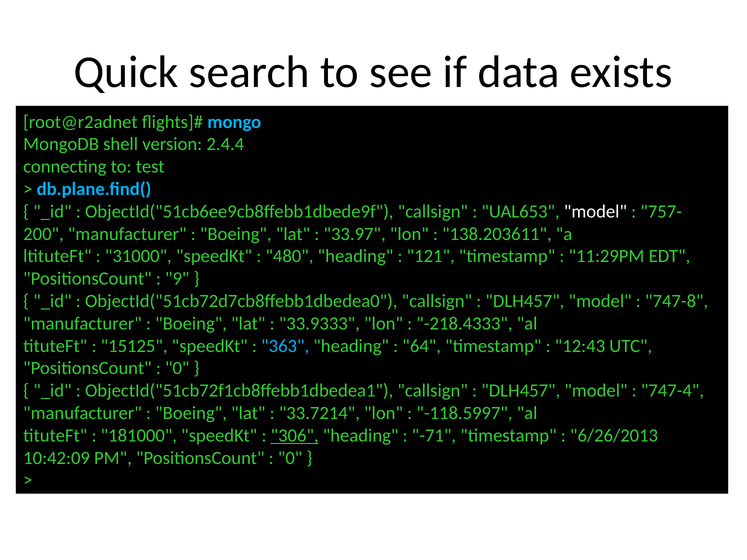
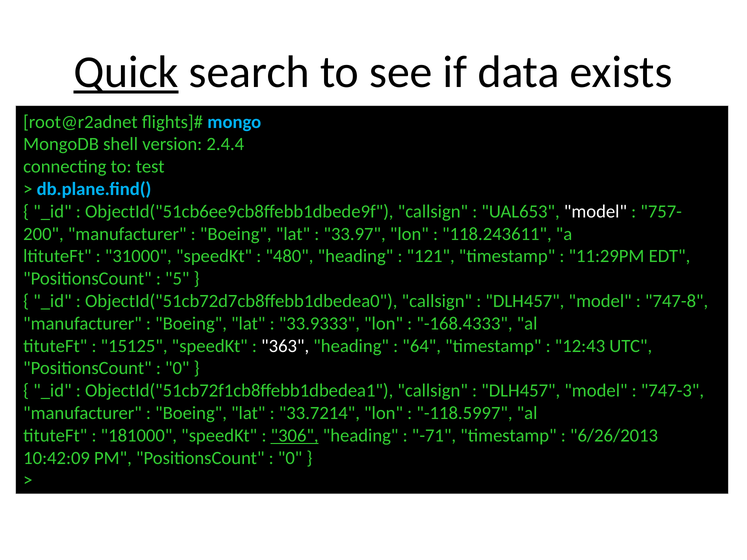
Quick underline: none -> present (126, 72)
138.203611: 138.203611 -> 118.243611 (497, 234)
9: 9 -> 5 (177, 279)
-218.4333: -218.4333 -> -168.4333 (465, 324)
363 colour: light blue -> white (285, 346)
747-4: 747-4 -> 747-3 (672, 391)
